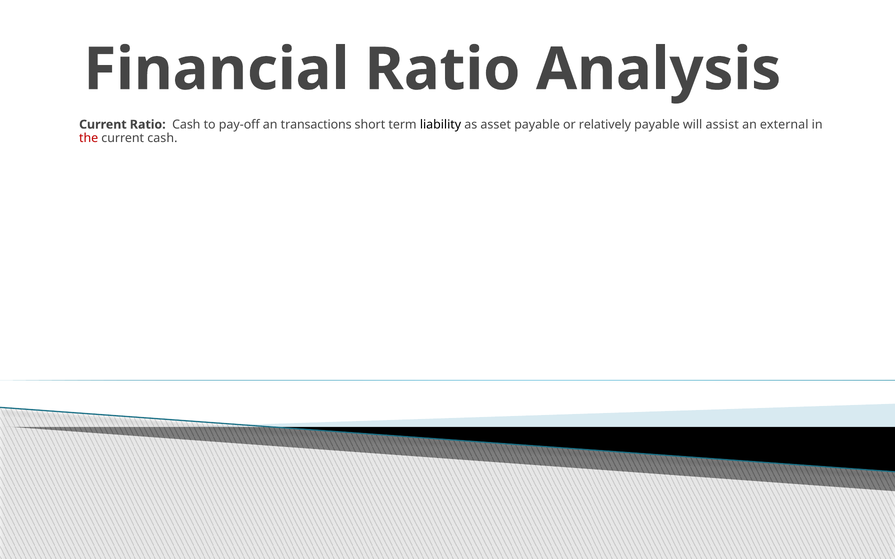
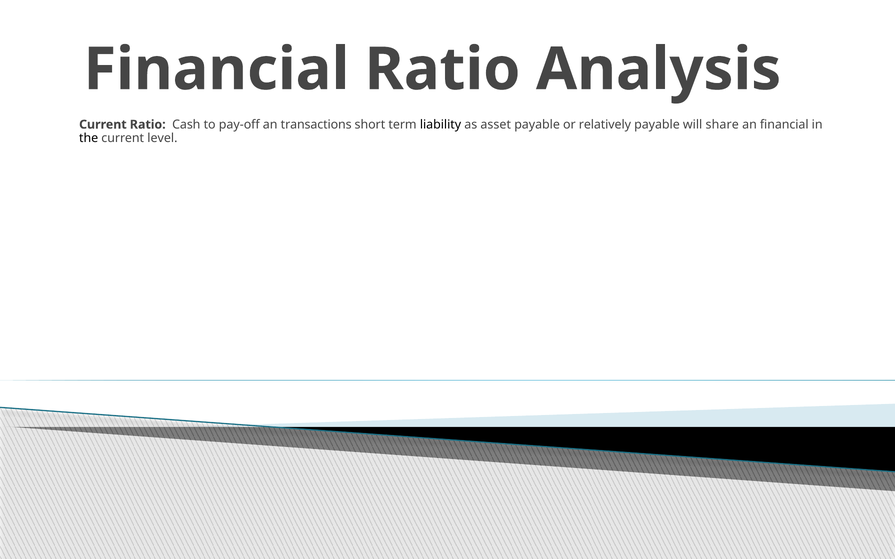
assist: assist -> share (722, 125)
an external: external -> financial (784, 125)
the colour: red -> black (89, 138)
current cash: cash -> level (162, 138)
